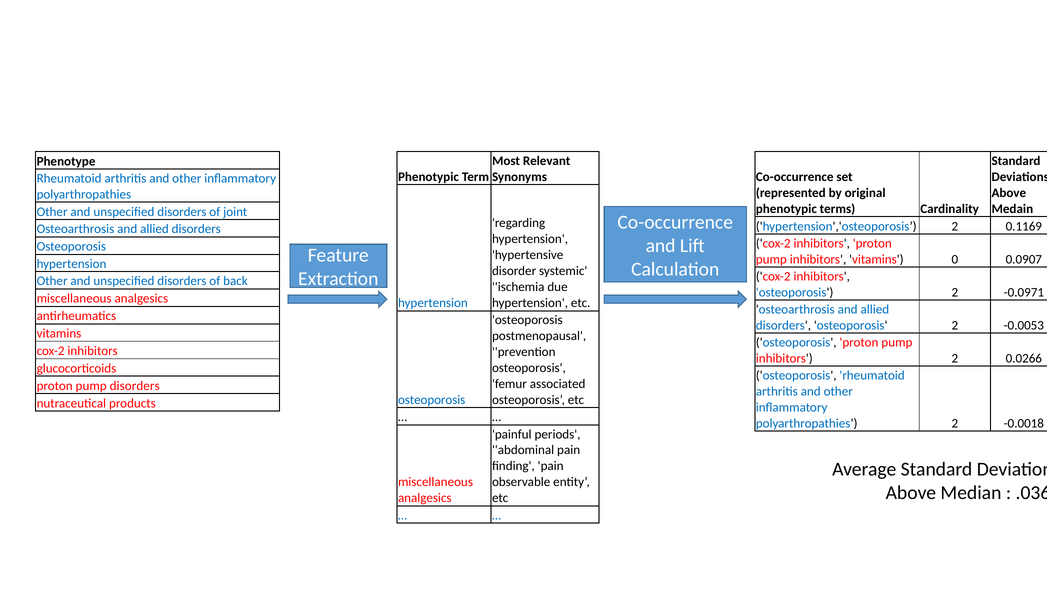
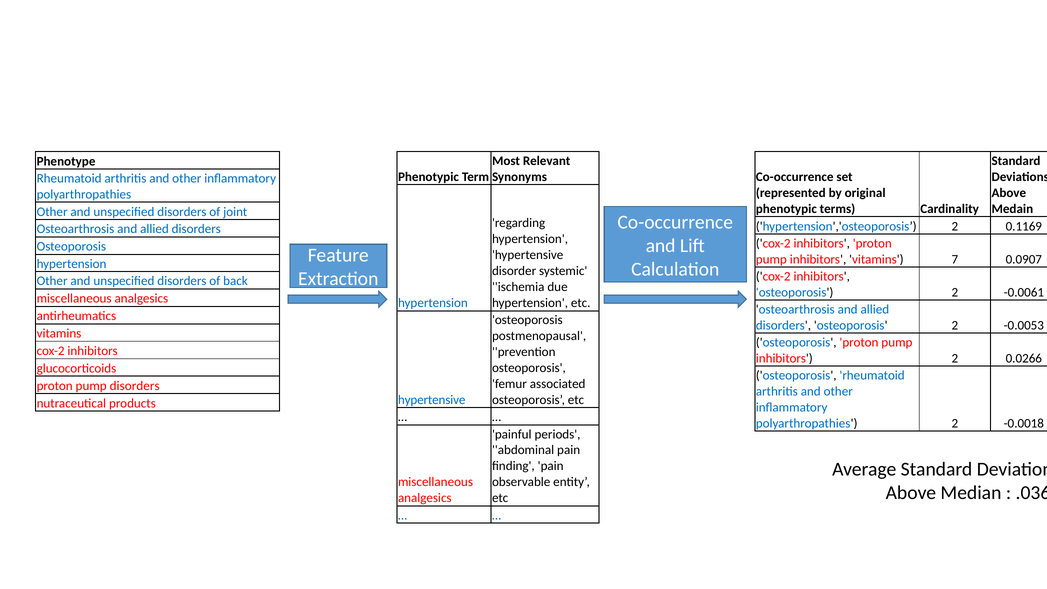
0: 0 -> 7 (955, 259)
-0.0971: -0.0971 -> -0.0061 (1024, 292)
osteoporosis: osteoporosis -> hypertensive (432, 400)
